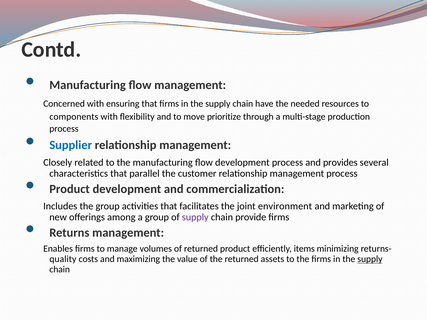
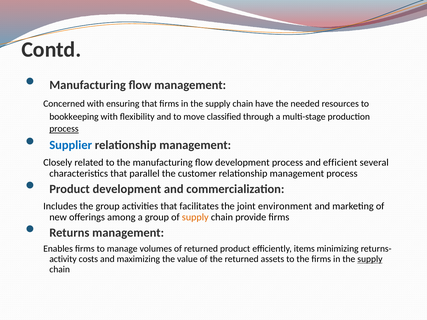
components: components -> bookkeeping (74, 117)
prioritize: prioritize -> classified (224, 117)
process underline: none -> present (64, 129)
provides: provides -> efficient (340, 163)
supply colour: purple -> orange (195, 217)
quality: quality -> activity (63, 259)
